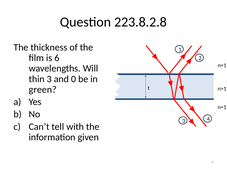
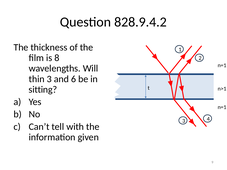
223.8.2.8: 223.8.2.8 -> 828.9.4.2 (141, 22)
6: 6 -> 8 (57, 58)
0: 0 -> 6 (74, 79)
green: green -> sitting (43, 90)
